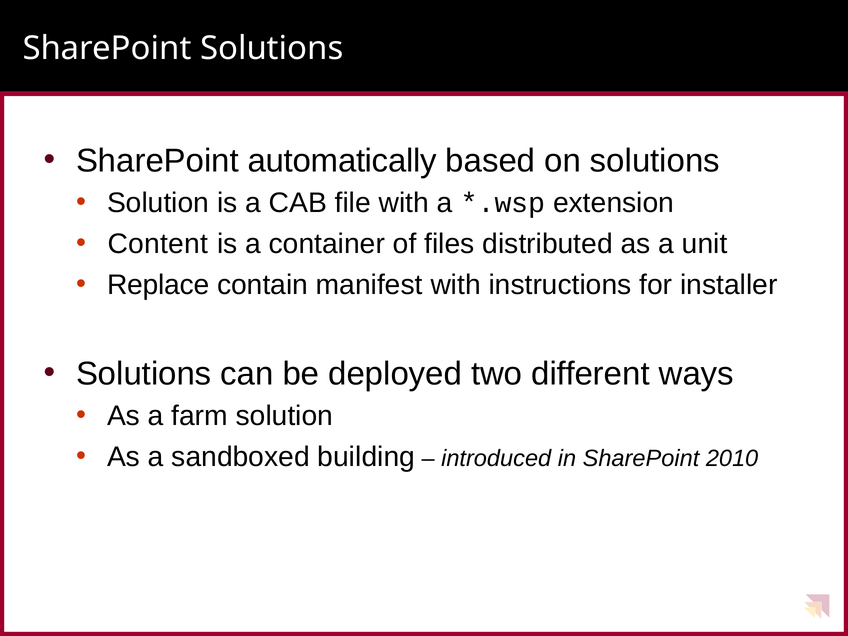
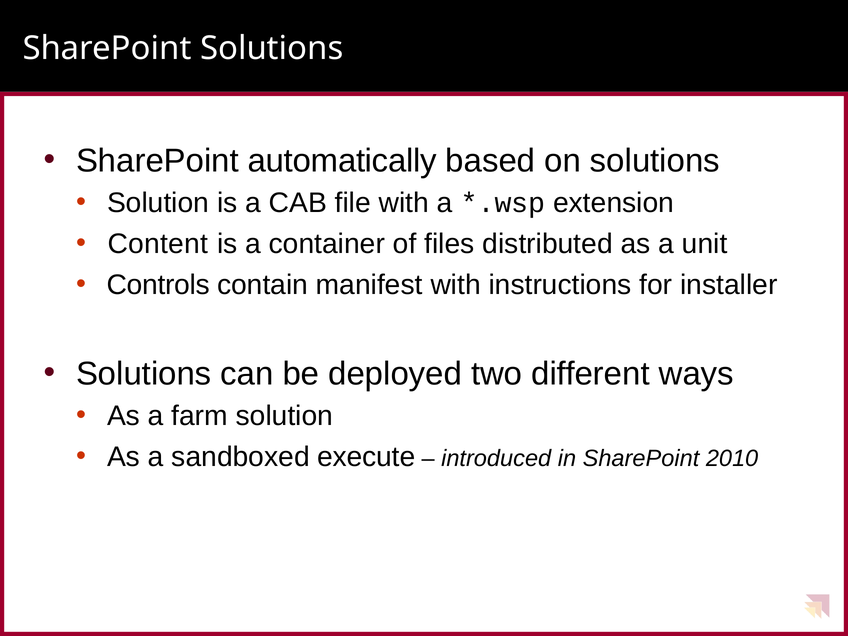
Replace: Replace -> Controls (158, 285)
building: building -> execute (366, 457)
